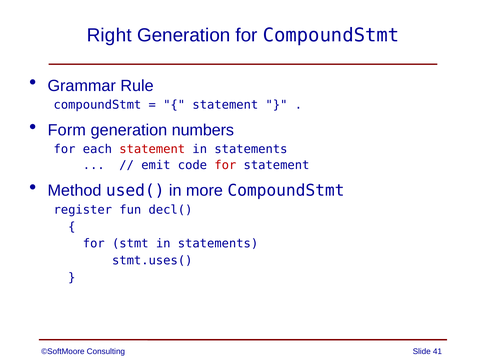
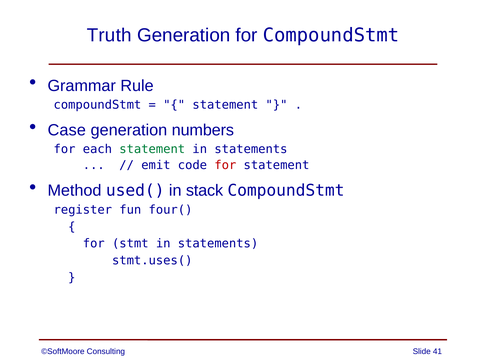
Right: Right -> Truth (109, 35)
Form: Form -> Case (67, 130)
statement colour: red -> green (152, 149)
more: more -> stack (205, 191)
decl(: decl( -> four( (170, 210)
